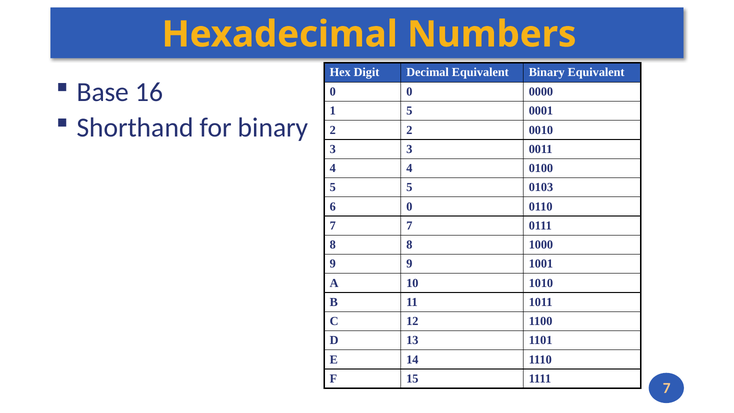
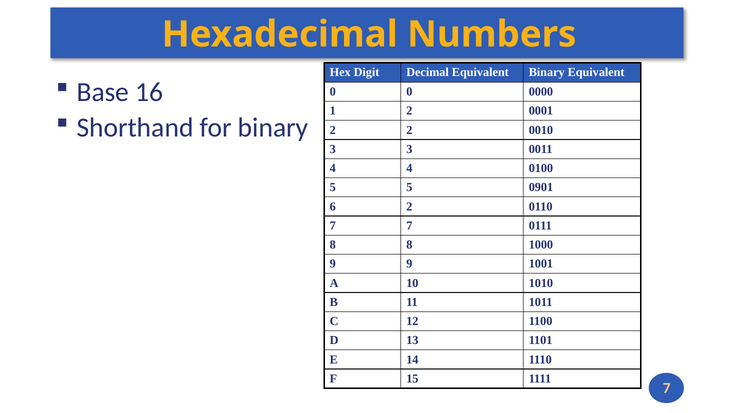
1 5: 5 -> 2 (409, 111)
0103: 0103 -> 0901 (541, 187)
6 0: 0 -> 2 (409, 206)
